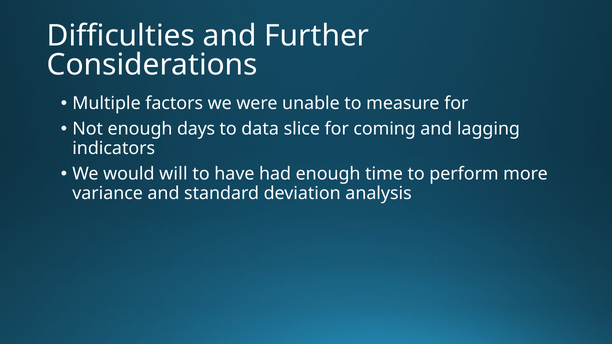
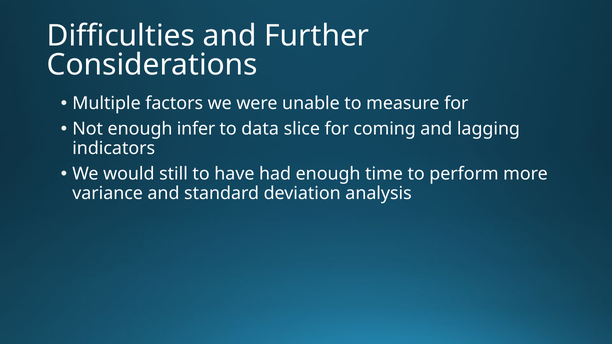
days: days -> infer (196, 129)
will: will -> still (174, 174)
